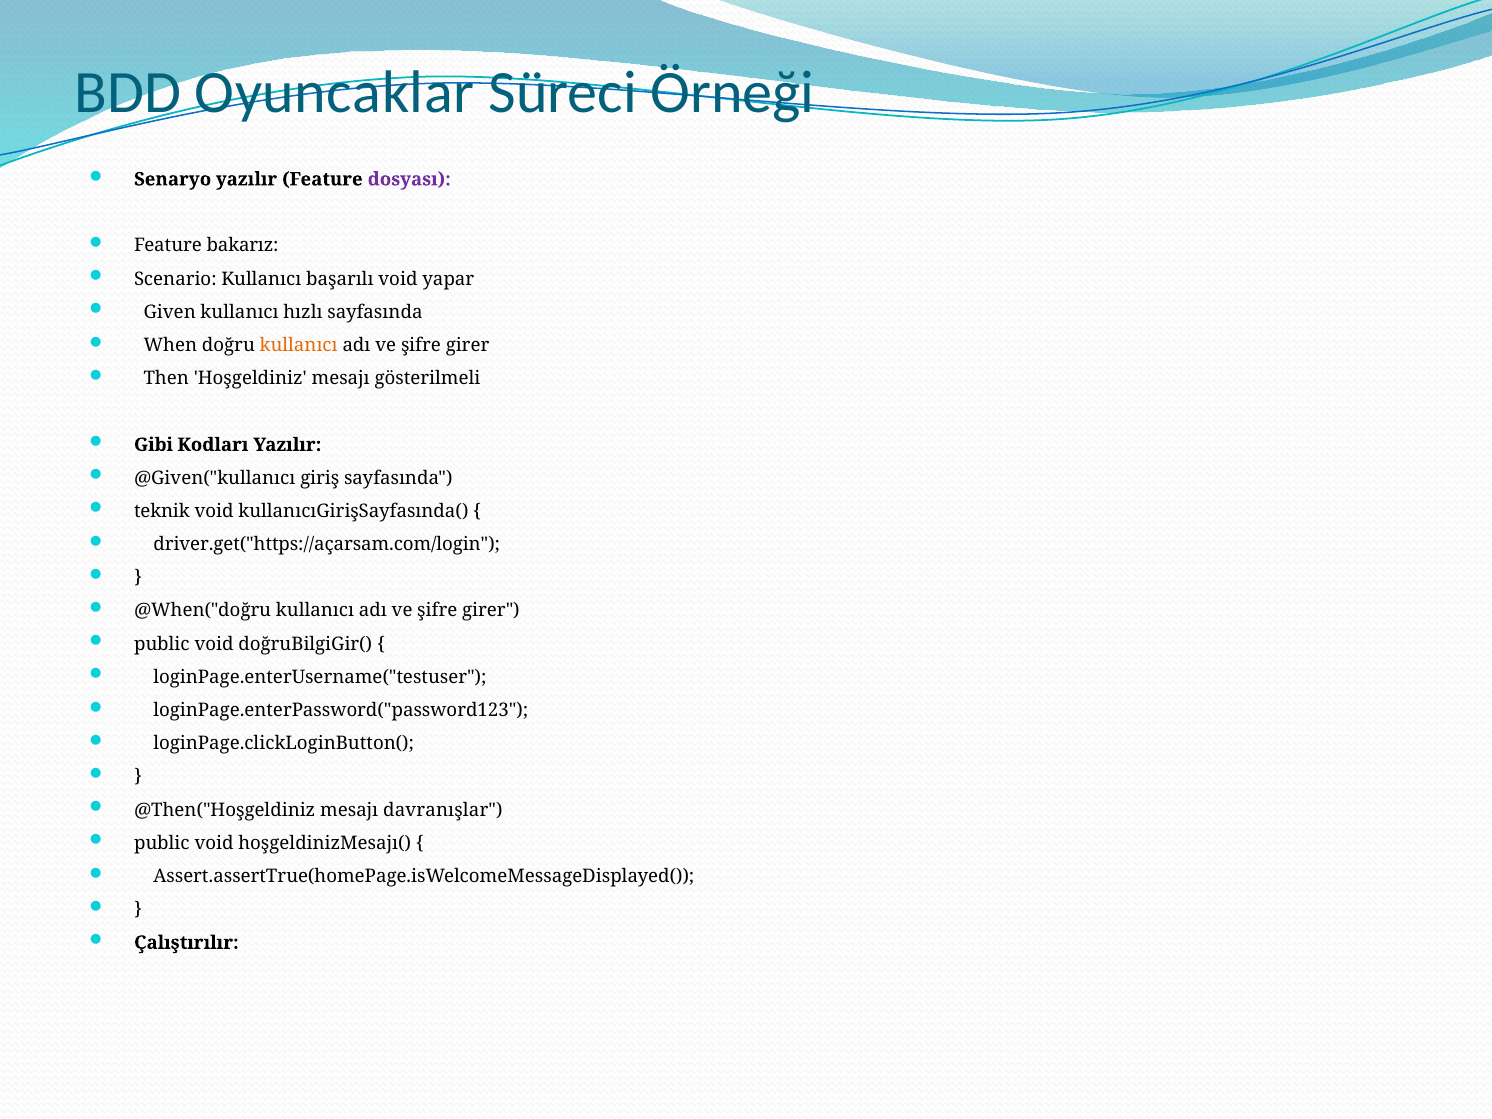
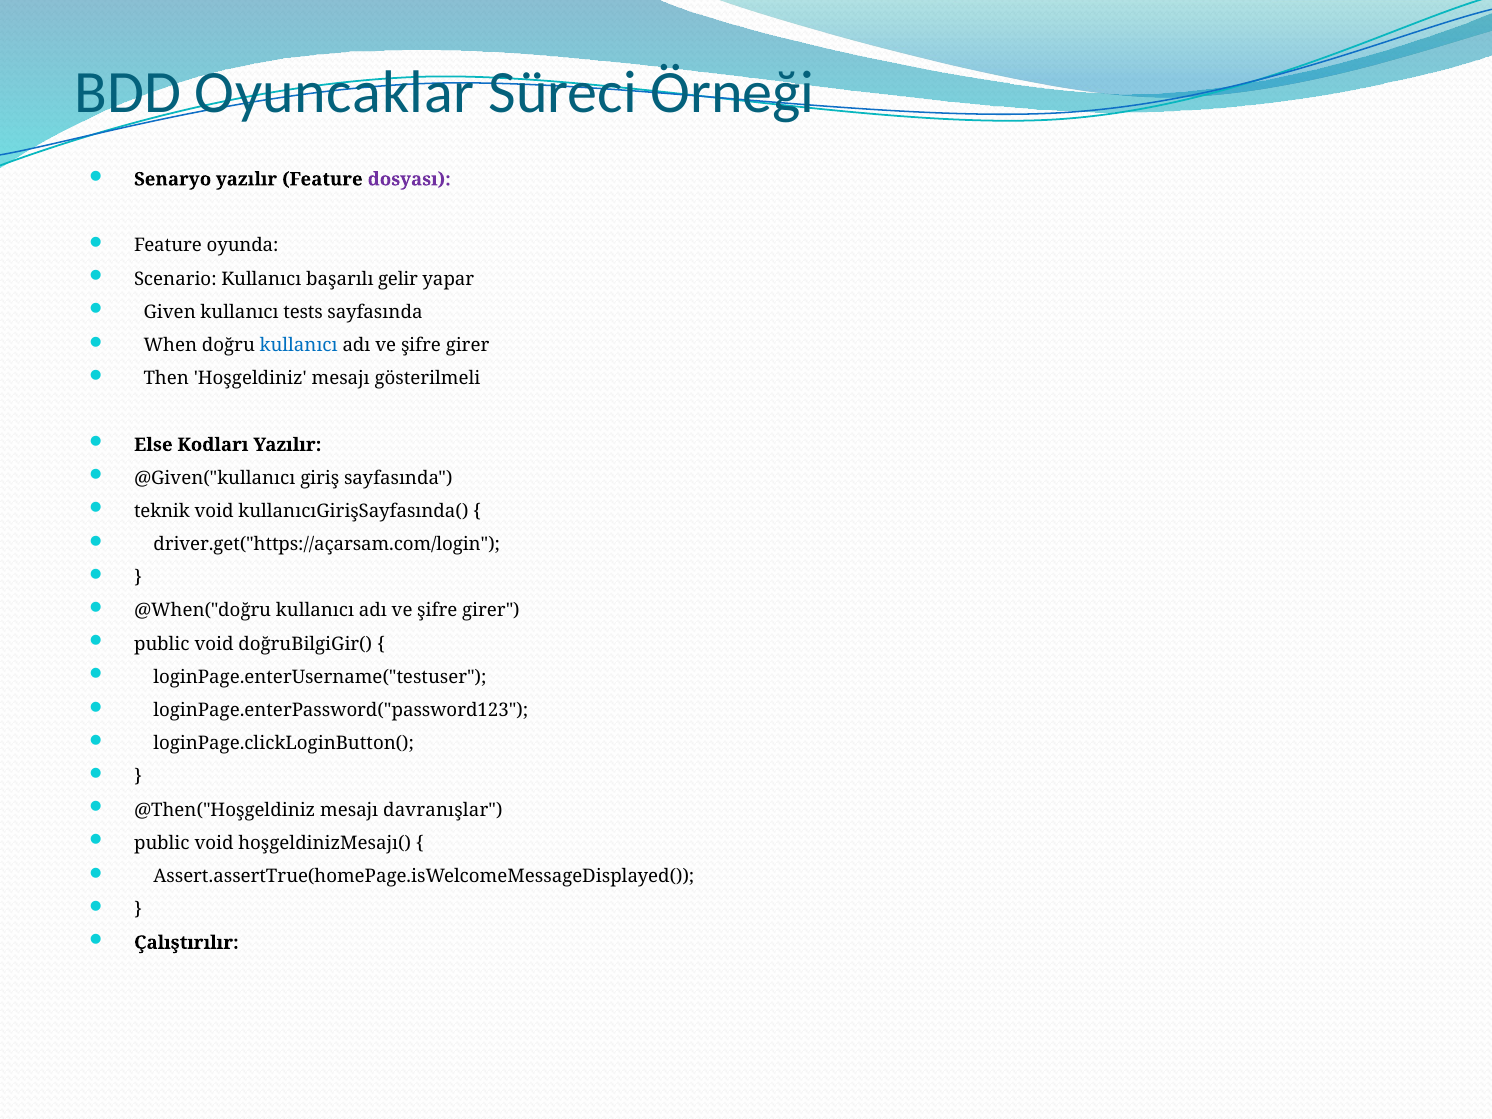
bakarız: bakarız -> oyunda (243, 246)
başarılı void: void -> gelir (398, 279)
hızlı: hızlı -> tests (303, 312)
kullanıcı colour: orange -> blue (299, 345)
Gibi: Gibi -> Else (153, 445)
